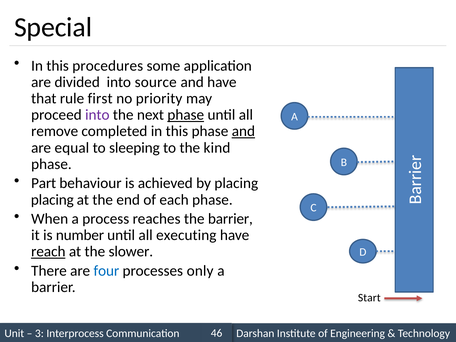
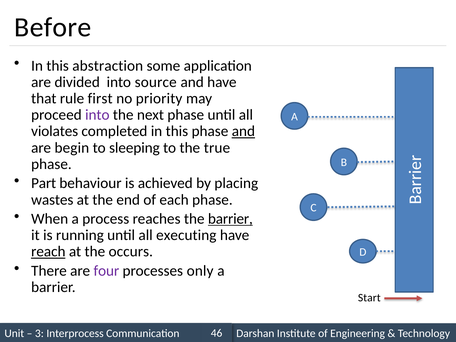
Special: Special -> Before (53, 27)
procedures: procedures -> abstraction (108, 66)
phase underline: present -> none (186, 115)
remove: remove -> violates (55, 131)
equal: equal -> begin (72, 148)
kind: kind -> true (217, 148)
placing: placing -> wastes (52, 200)
barrier underline: none -> present (230, 219)
number: number -> running (80, 235)
slower: slower -> occurs (131, 252)
four colour: blue -> purple (106, 271)
